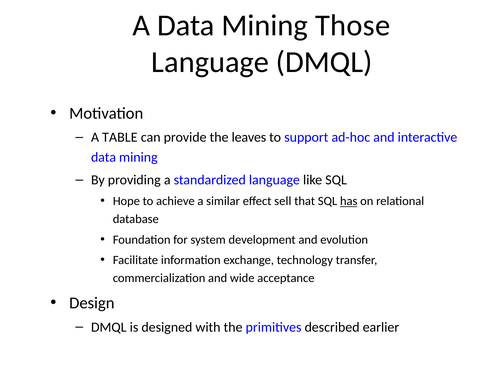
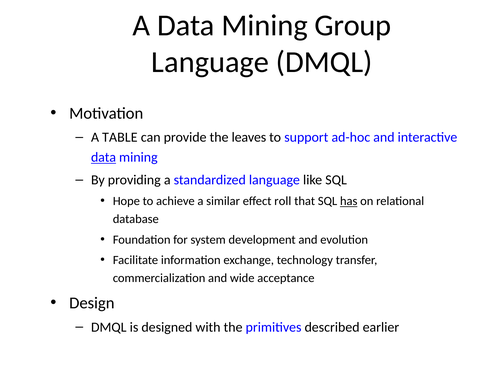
Those: Those -> Group (353, 25)
data underline: none -> present (104, 157)
sell: sell -> roll (283, 201)
